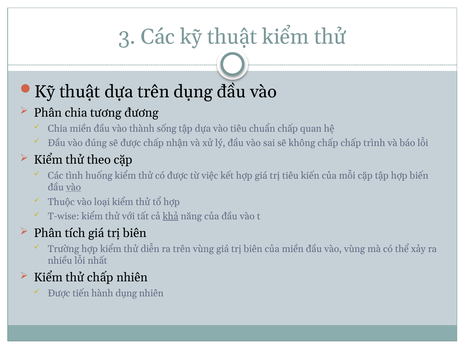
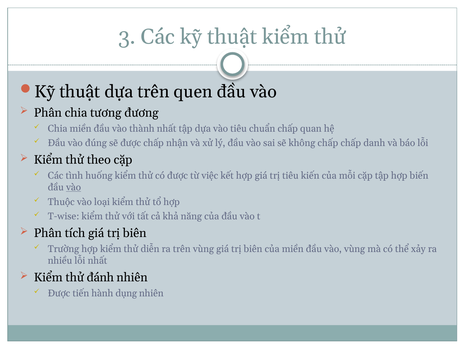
trên dụng: dụng -> quen (193, 92)
thành sống: sống -> nhất (167, 128)
trình: trình -> danh (374, 143)
khả underline: present -> none (171, 216)
thử chấp: chấp -> đánh (100, 277)
